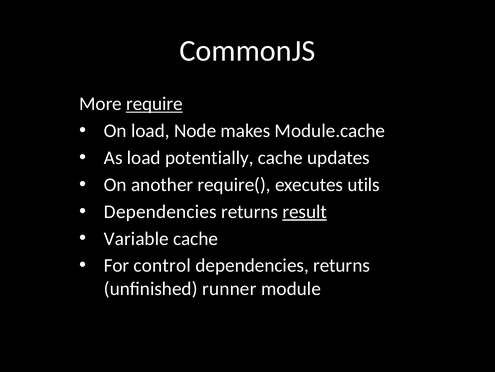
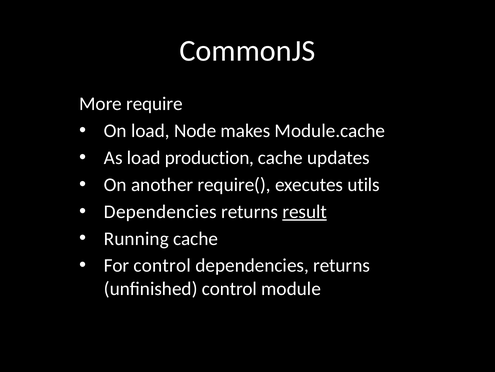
require underline: present -> none (154, 104)
potentially: potentially -> production (209, 157)
Variable: Variable -> Running (136, 238)
unfinished runner: runner -> control (229, 288)
